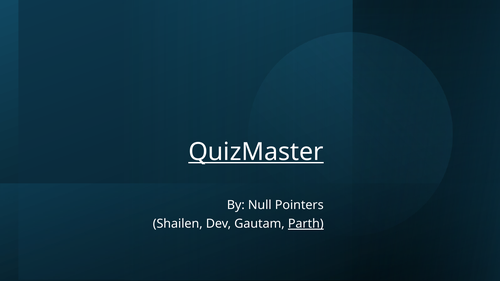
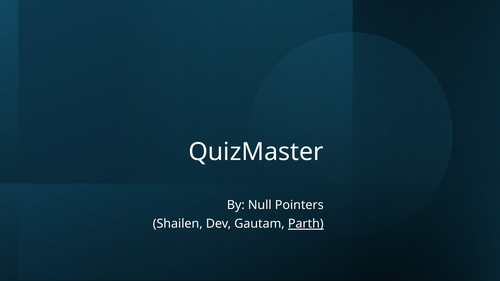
QuizMaster underline: present -> none (256, 152)
